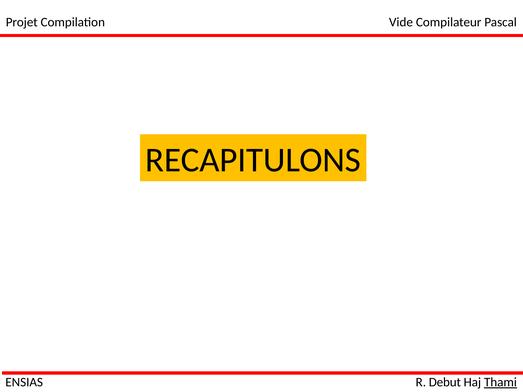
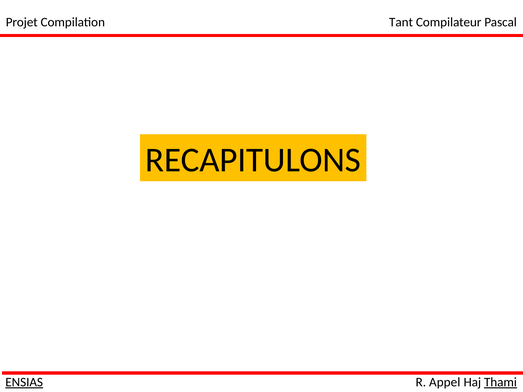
Vide: Vide -> Tant (401, 22)
ENSIAS underline: none -> present (24, 382)
Debut: Debut -> Appel (445, 382)
